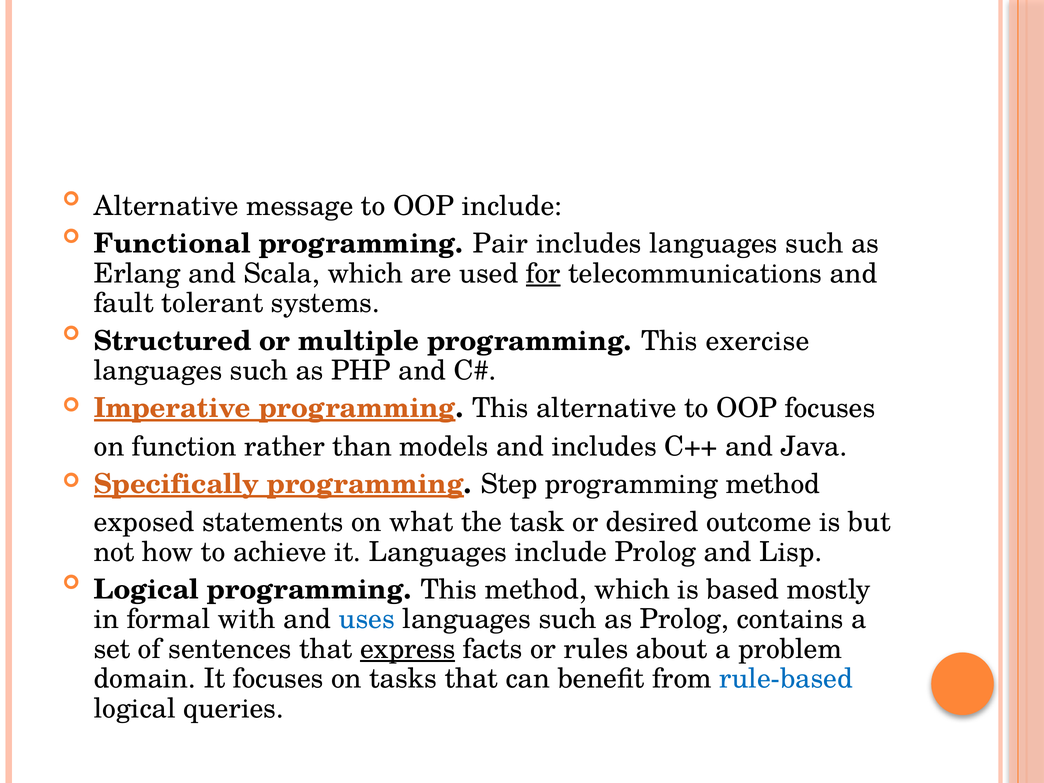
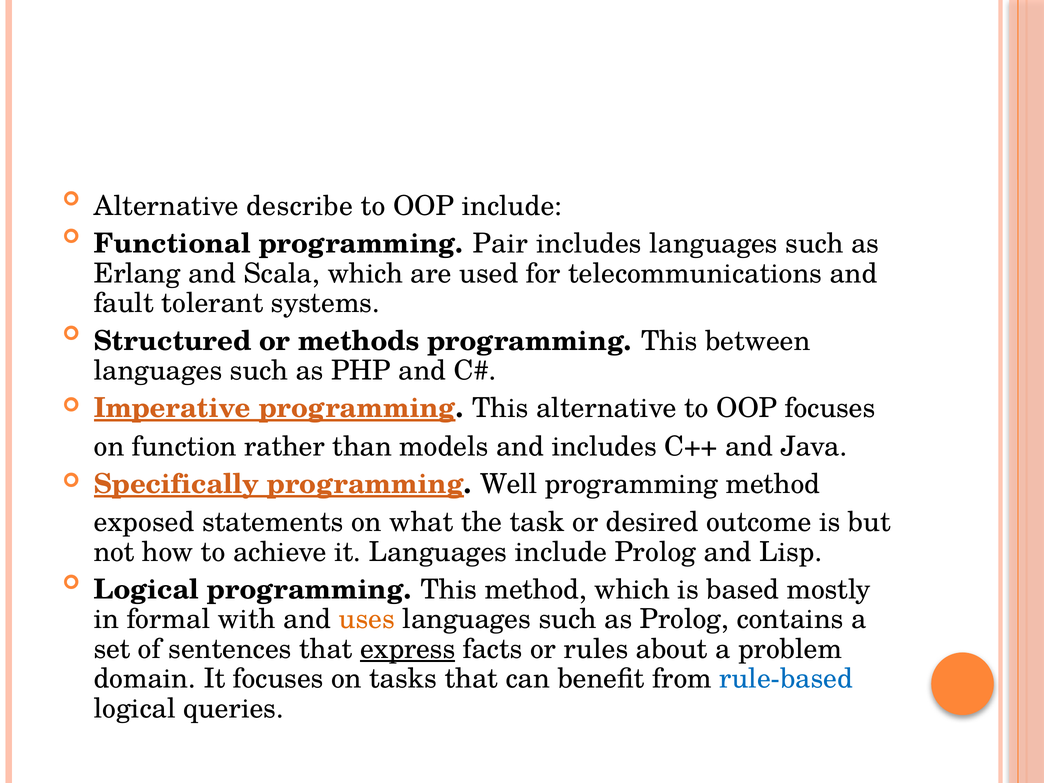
message: message -> describe (300, 206)
for underline: present -> none (543, 274)
multiple: multiple -> methods (359, 341)
exercise: exercise -> between (758, 341)
Step: Step -> Well (509, 484)
uses colour: blue -> orange (367, 619)
